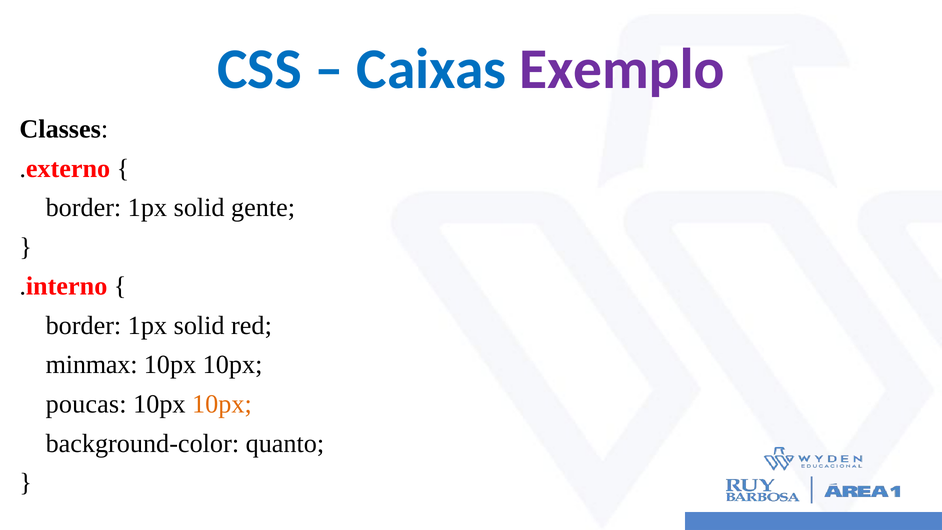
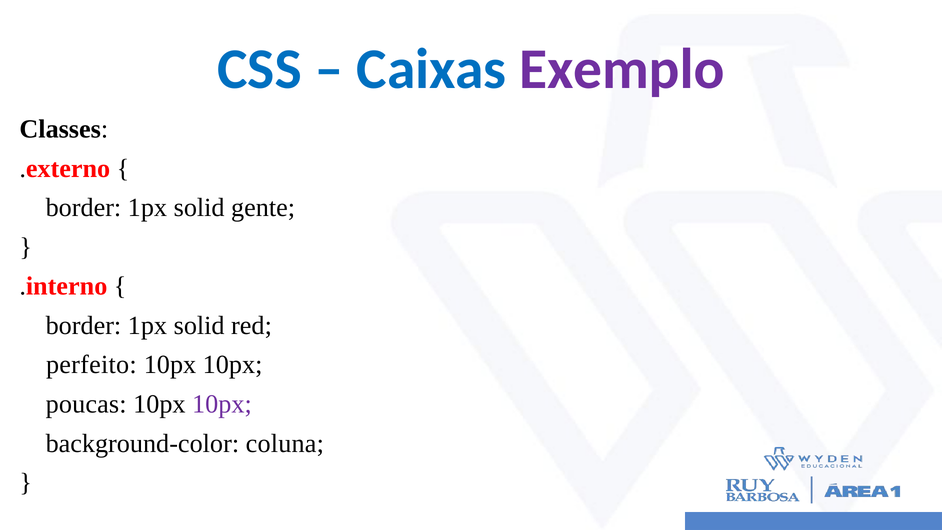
minmax: minmax -> perfeito (91, 365)
10px colour: orange -> purple (222, 404)
quanto: quanto -> coluna (285, 443)
